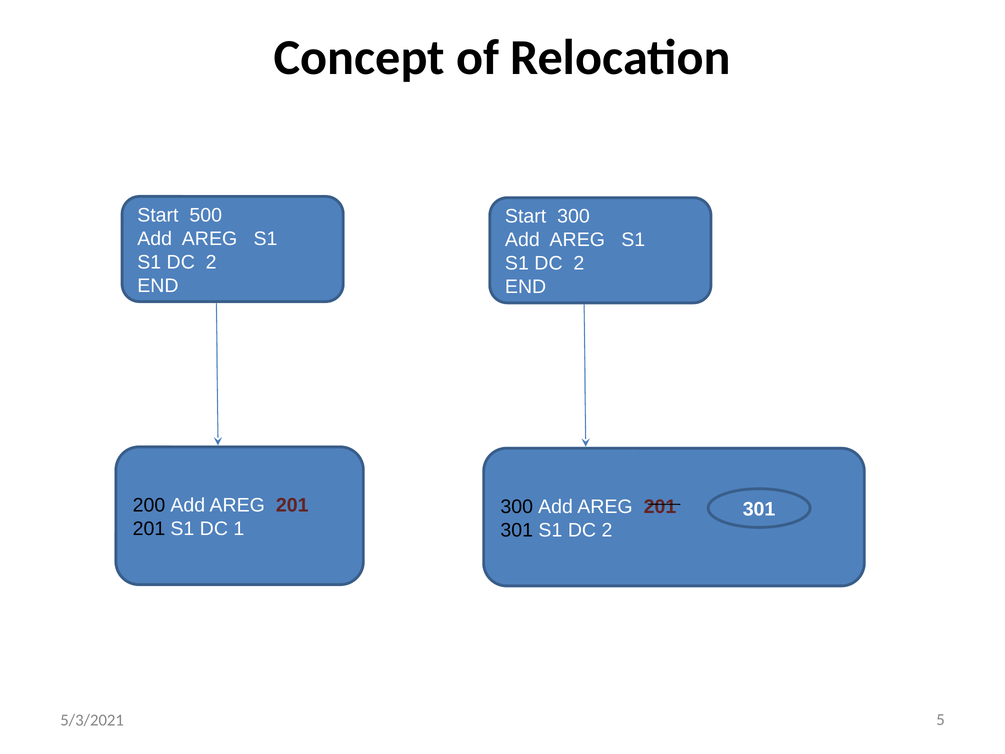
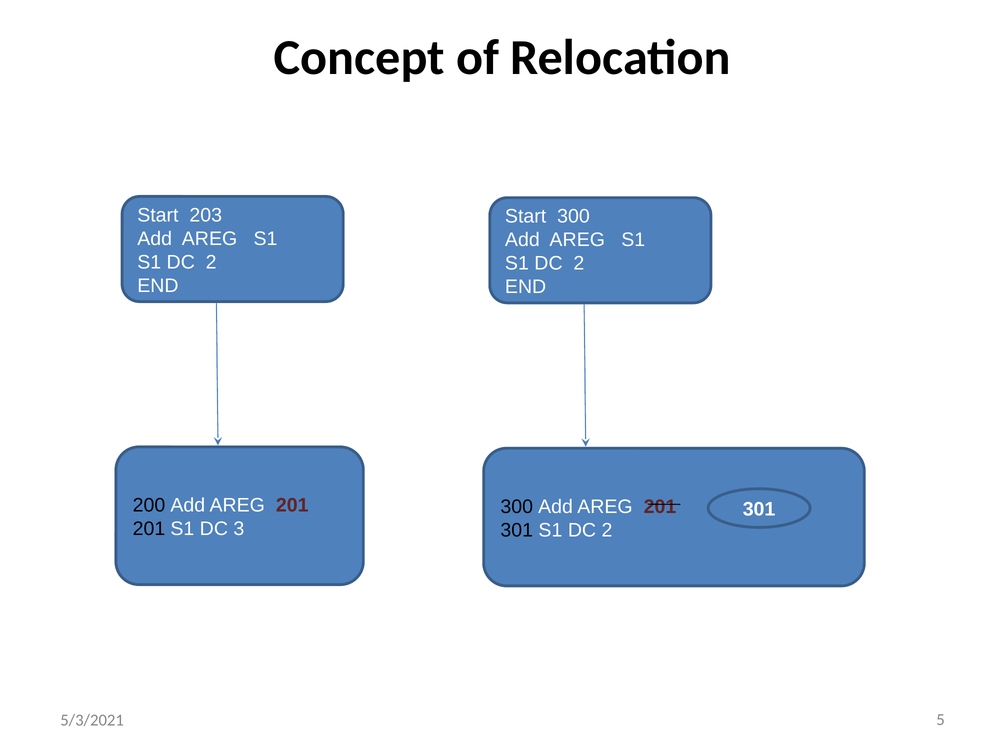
500: 500 -> 203 (206, 215)
1: 1 -> 3 (239, 529)
